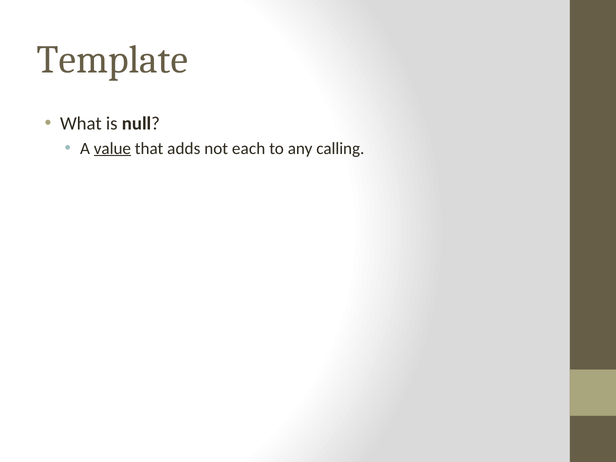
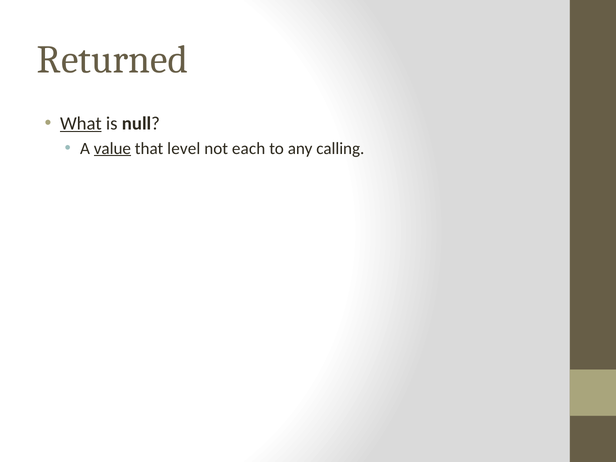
Template: Template -> Returned (113, 60)
What underline: none -> present (81, 123)
adds: adds -> level (184, 148)
